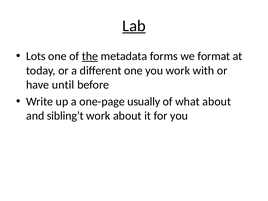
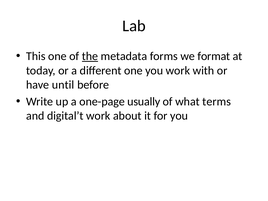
Lab underline: present -> none (134, 26)
Lots: Lots -> This (36, 56)
what about: about -> terms (217, 101)
sibling’t: sibling’t -> digital’t (65, 116)
